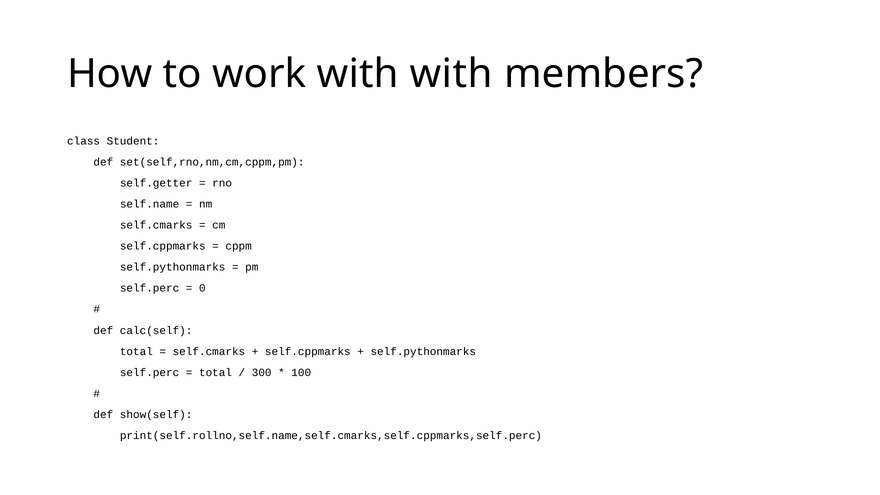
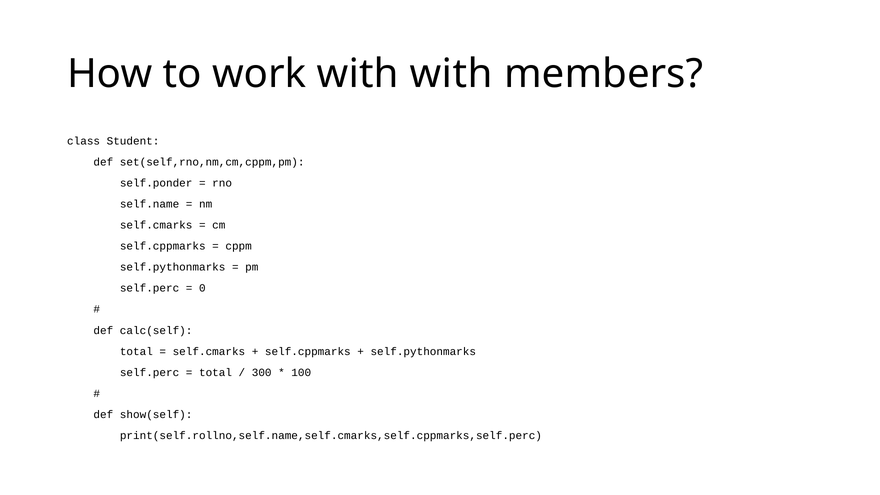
self.getter: self.getter -> self.ponder (156, 183)
